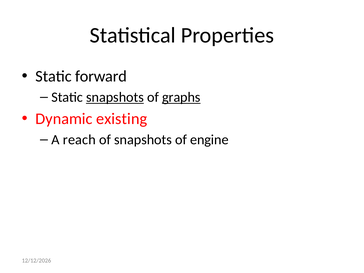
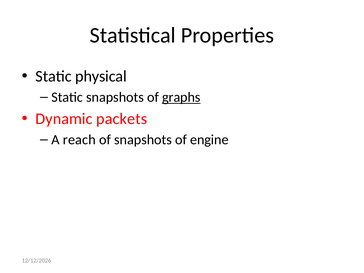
forward: forward -> physical (101, 76)
snapshots underline: present -> none (115, 97)
existing: existing -> packets (122, 119)
